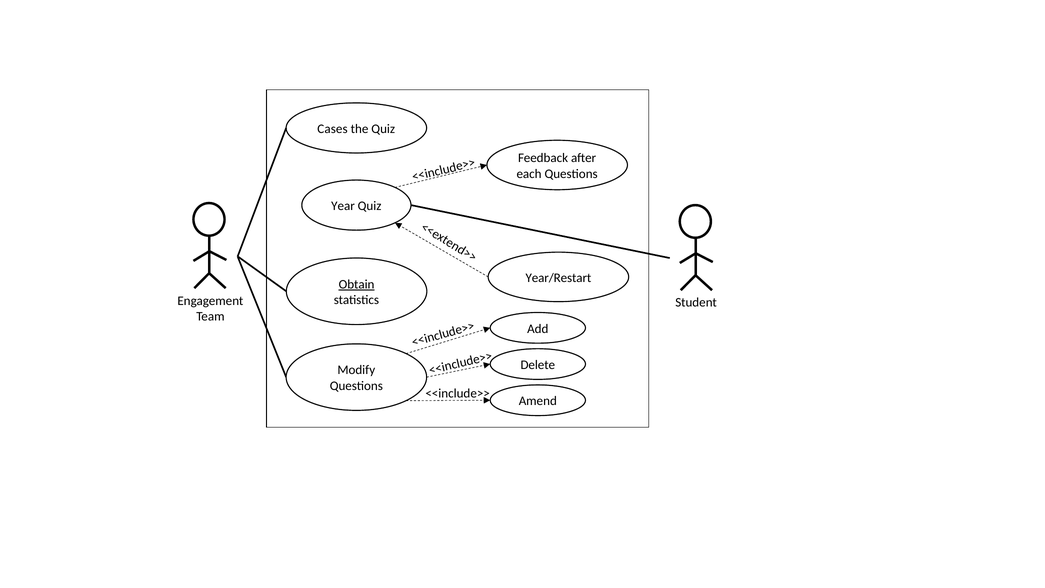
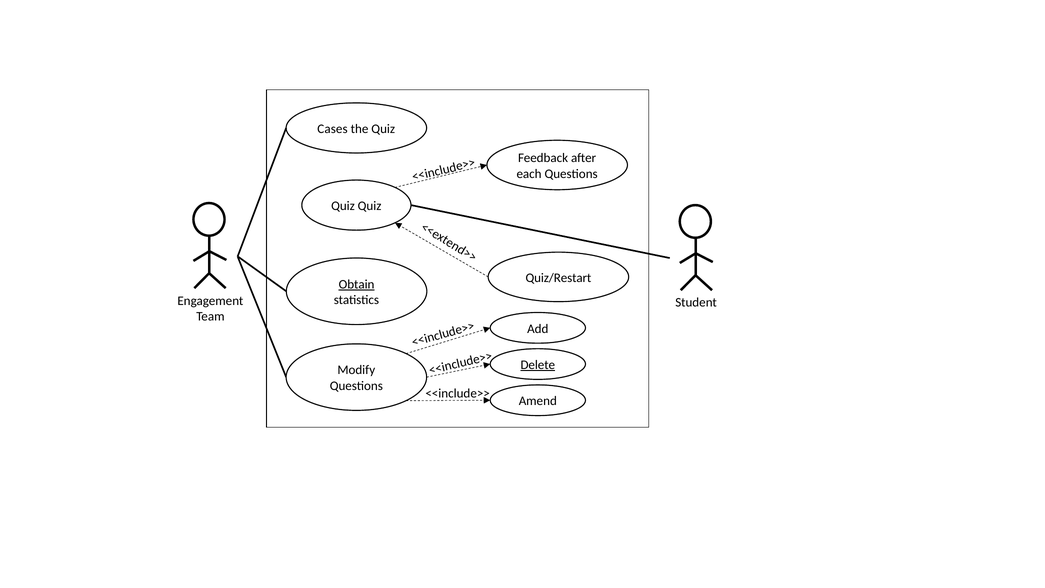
Year: Year -> Quiz (343, 206)
Year/Restart: Year/Restart -> Quiz/Restart (558, 278)
Delete underline: none -> present (538, 365)
